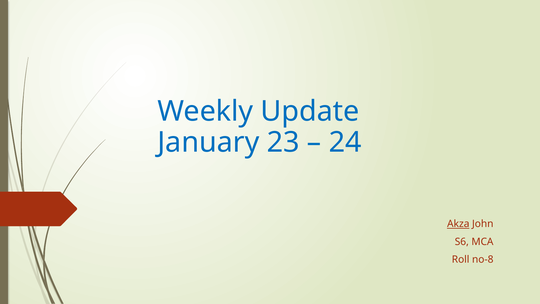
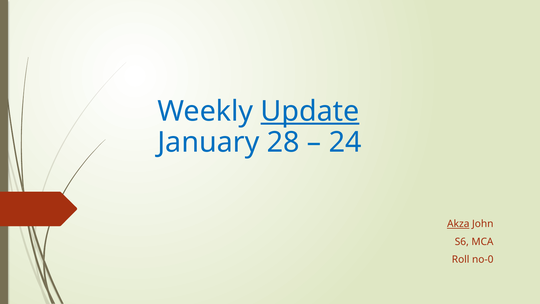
Update underline: none -> present (310, 111)
23: 23 -> 28 (283, 142)
no-8: no-8 -> no-0 (483, 259)
